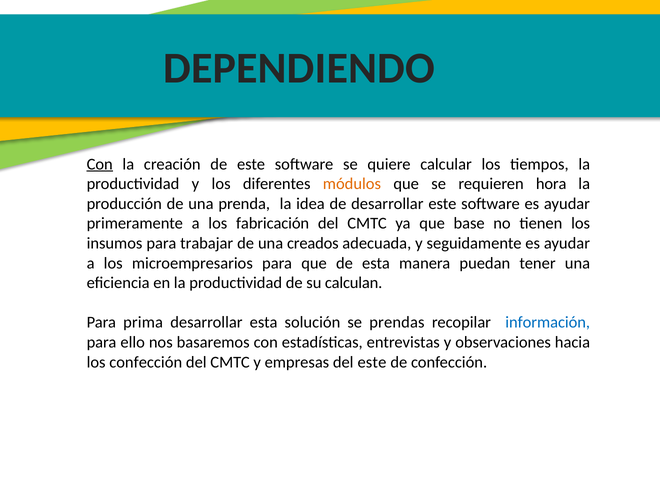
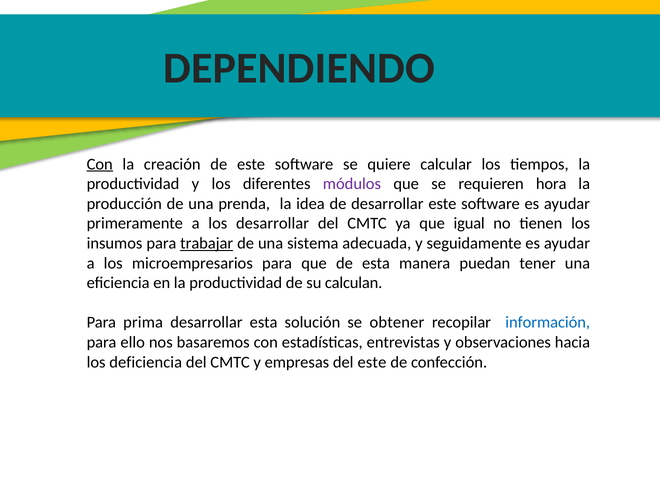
módulos colour: orange -> purple (352, 184)
los fabricación: fabricación -> desarrollar (273, 223)
base: base -> igual (469, 223)
trabajar underline: none -> present (207, 243)
creados: creados -> sistema (313, 243)
prendas: prendas -> obtener (397, 322)
los confección: confección -> deficiencia (146, 362)
